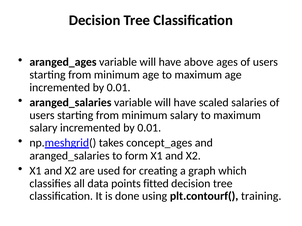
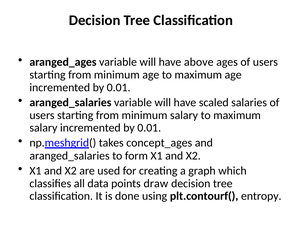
fitted: fitted -> draw (156, 184)
training: training -> entropy (261, 197)
